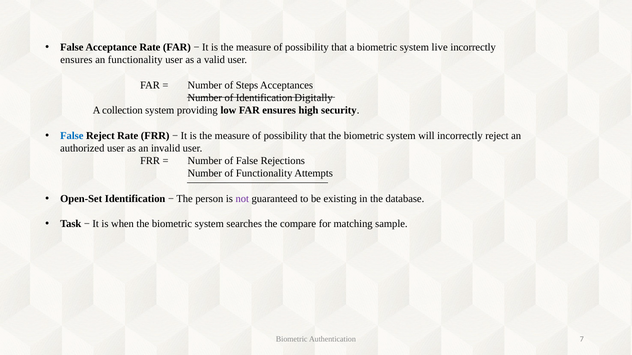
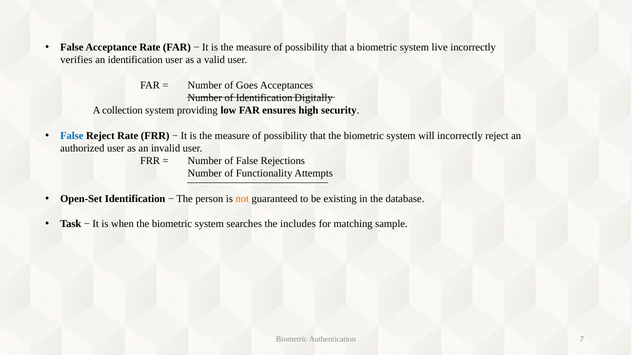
ensures: ensures -> verifies (76, 60)
an functionality: functionality -> identification (135, 60)
Steps: Steps -> Goes (247, 85)
not colour: purple -> orange (242, 199)
compare: compare -> includes (298, 224)
